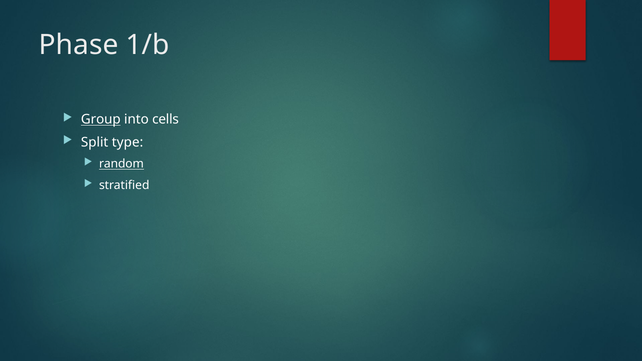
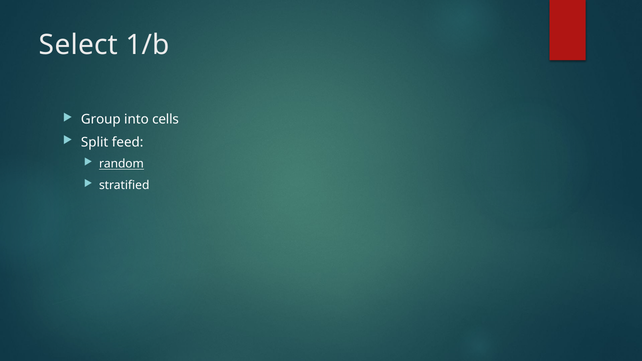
Phase: Phase -> Select (78, 45)
Group underline: present -> none (101, 119)
type: type -> feed (128, 142)
